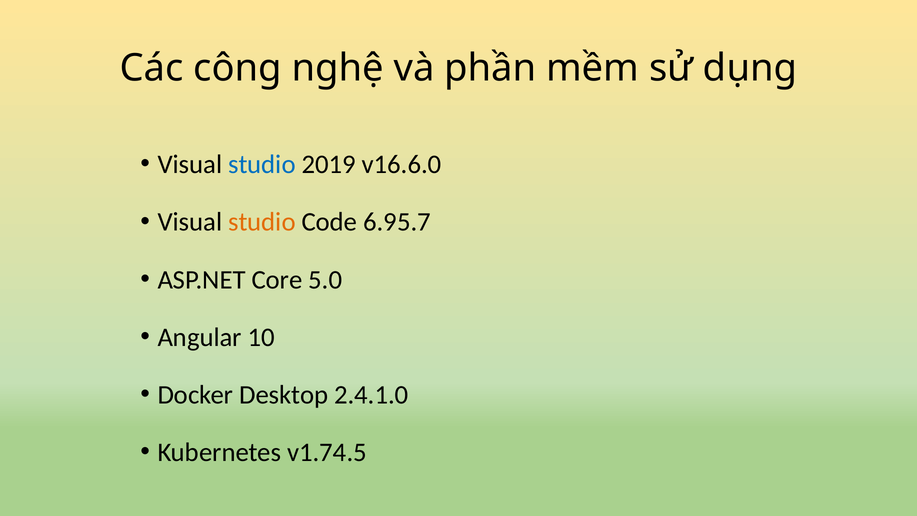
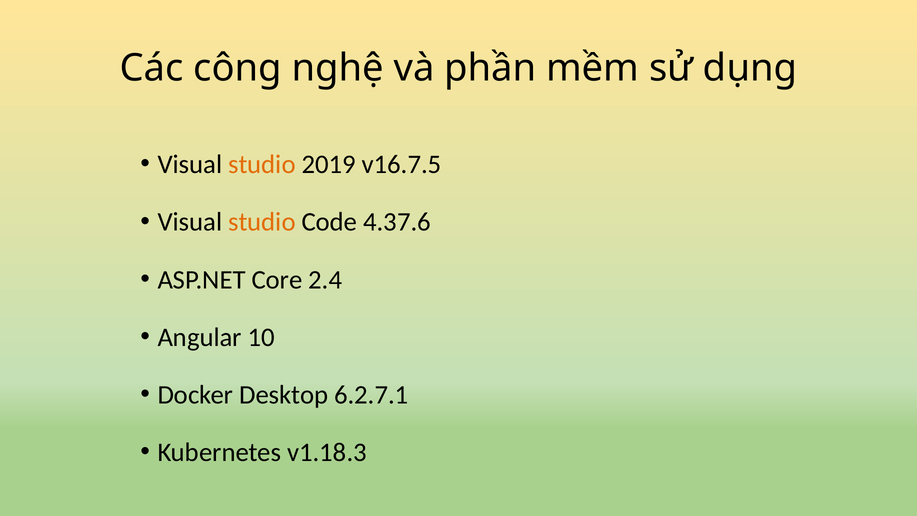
studio colour: blue -> orange (262, 164)
v16.6.0: v16.6.0 -> v16.7.5 (402, 164)
6.95.7: 6.95.7 -> 4.37.6 (397, 222)
5.0: 5.0 -> 2.4 (325, 280)
2.4.1.0: 2.4.1.0 -> 6.2.7.1 (371, 395)
v1.74.5: v1.74.5 -> v1.18.3 (327, 452)
